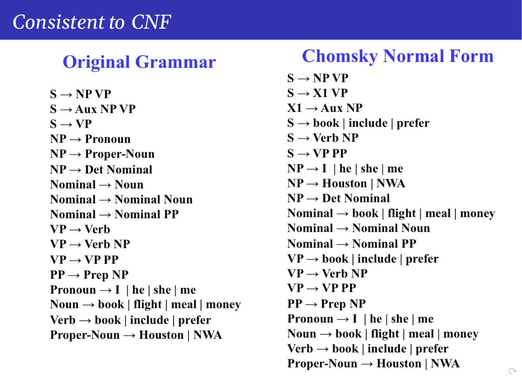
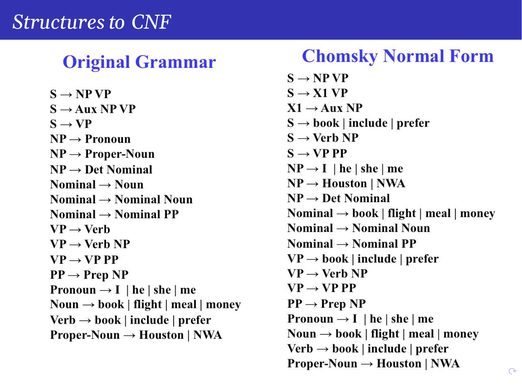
Consistent: Consistent -> Structures (59, 22)
